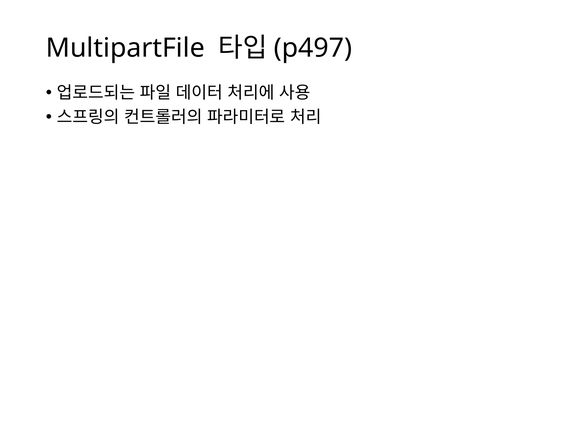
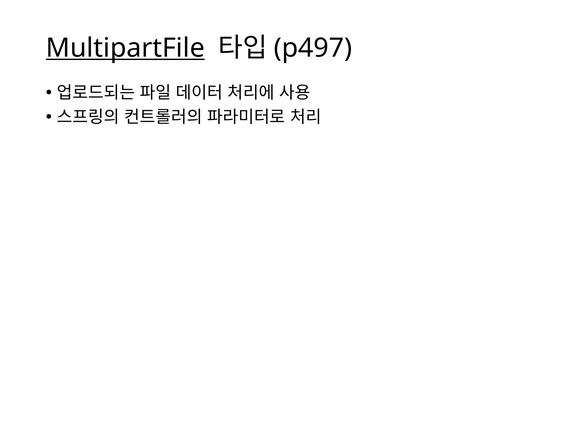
MultipartFile underline: none -> present (125, 48)
